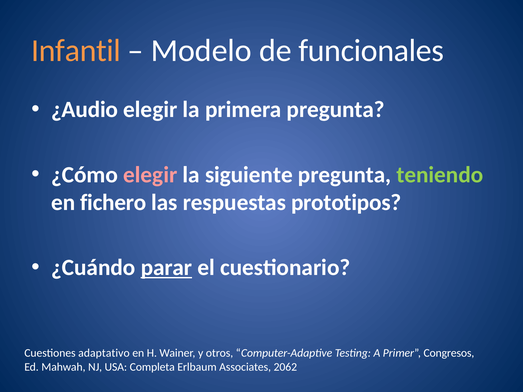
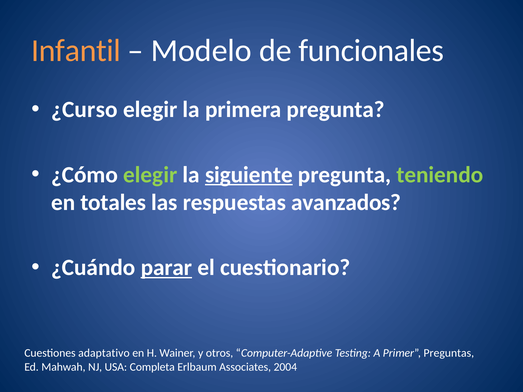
¿Audio: ¿Audio -> ¿Curso (84, 110)
elegir colour: pink -> light green (150, 175)
siguiente underline: none -> present (249, 175)
fichero: fichero -> totales (113, 203)
prototipos: prototipos -> avanzados (346, 203)
Congresos: Congresos -> Preguntas (449, 353)
2062: 2062 -> 2004 (285, 367)
